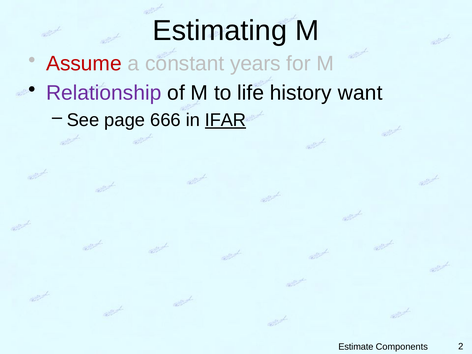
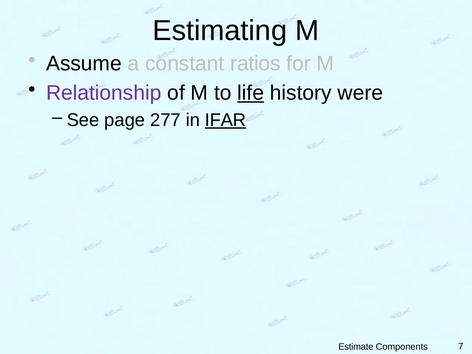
Assume colour: red -> black (84, 64)
years: years -> ratios (255, 64)
life underline: none -> present (251, 93)
want: want -> were (360, 93)
666: 666 -> 277 (165, 120)
2: 2 -> 7 (461, 347)
